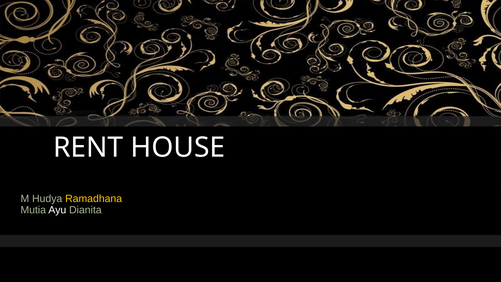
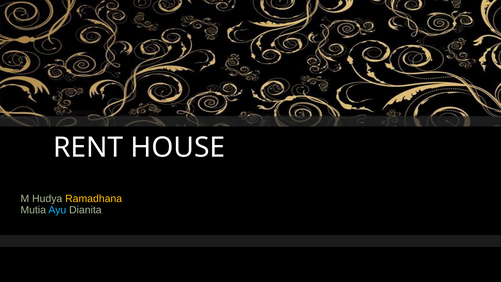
Ayu colour: white -> light blue (57, 210)
